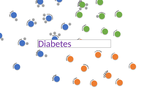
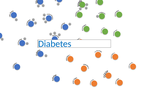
Diabetes colour: purple -> blue (55, 44)
